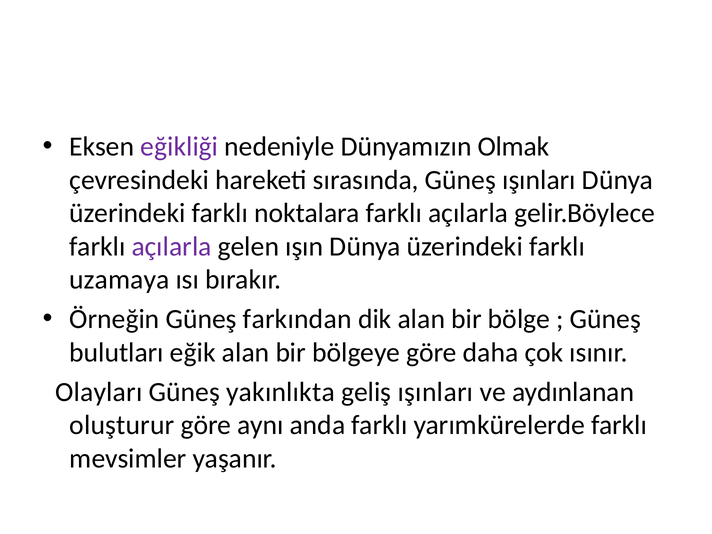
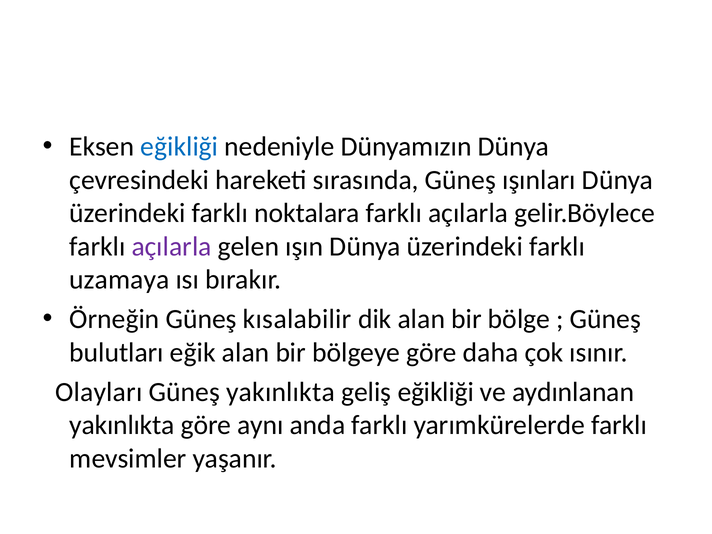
eğikliği colour: purple -> blue (179, 147)
Dünyamızın Olmak: Olmak -> Dünya (514, 147)
farkından: farkından -> kısalabilir (297, 319)
geliş ışınları: ışınları -> eğikliği (436, 392)
oluşturur: oluşturur -> yakınlıkta (122, 425)
